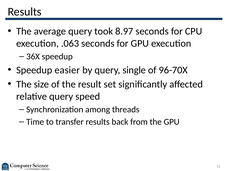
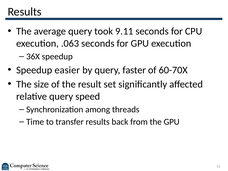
8.97: 8.97 -> 9.11 (124, 31)
single: single -> faster (134, 70)
96-70X: 96-70X -> 60-70X (173, 70)
